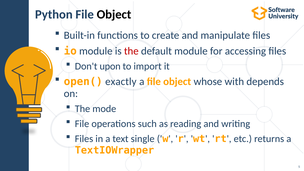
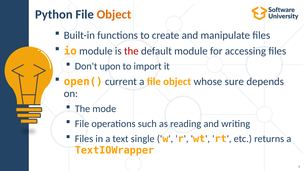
Object colour: black -> orange (114, 14)
exactly: exactly -> current (121, 81)
with: with -> sure (234, 81)
